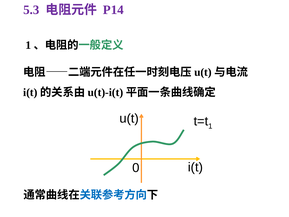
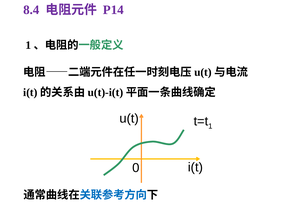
5.3: 5.3 -> 8.4 (31, 10)
